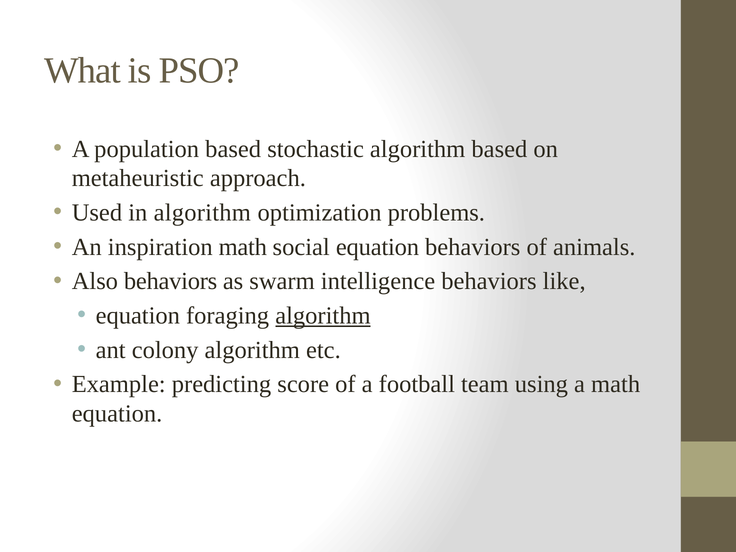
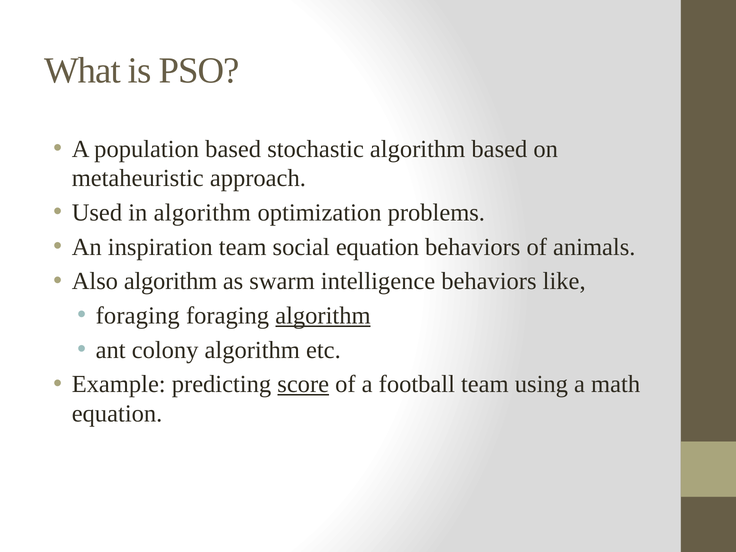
inspiration math: math -> team (243, 247)
Also behaviors: behaviors -> algorithm (171, 281)
equation: equation -> foraging (138, 316)
score underline: none -> present (303, 384)
